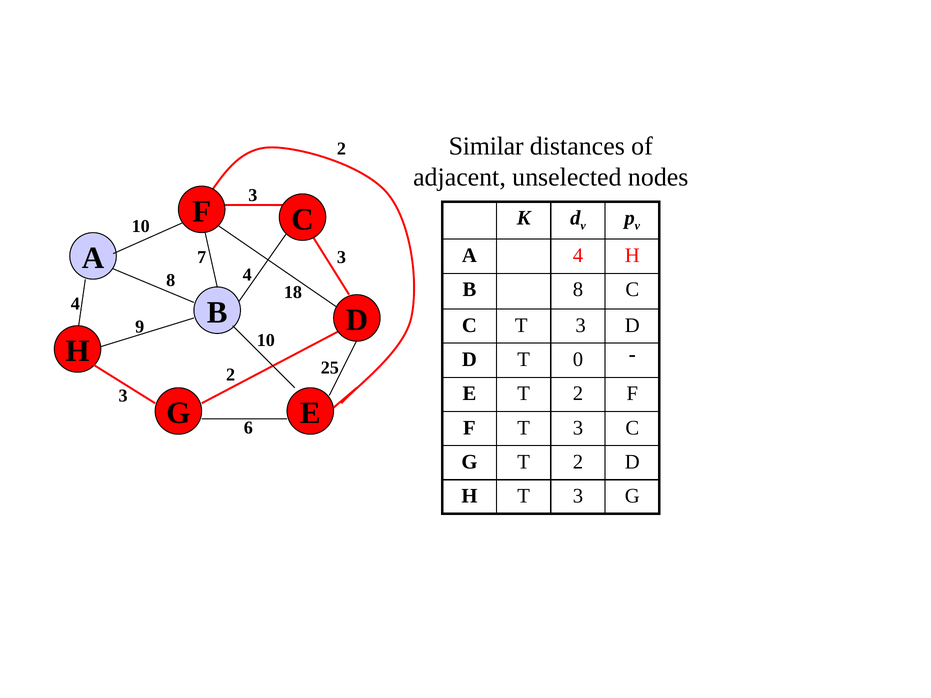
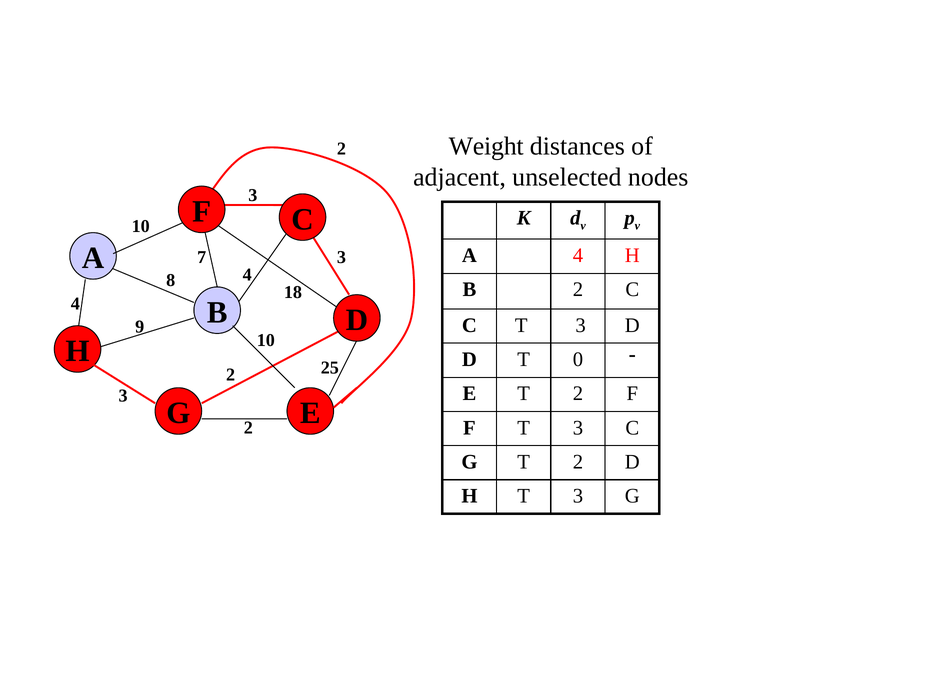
Similar: Similar -> Weight (486, 146)
B 8: 8 -> 2 (578, 290)
6: 6 -> 2 (248, 428)
